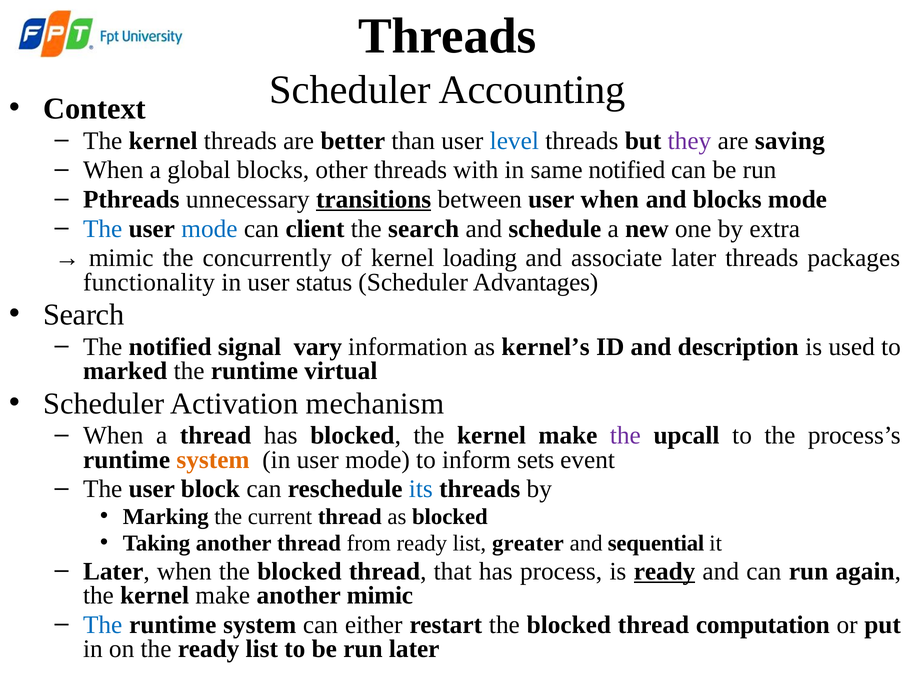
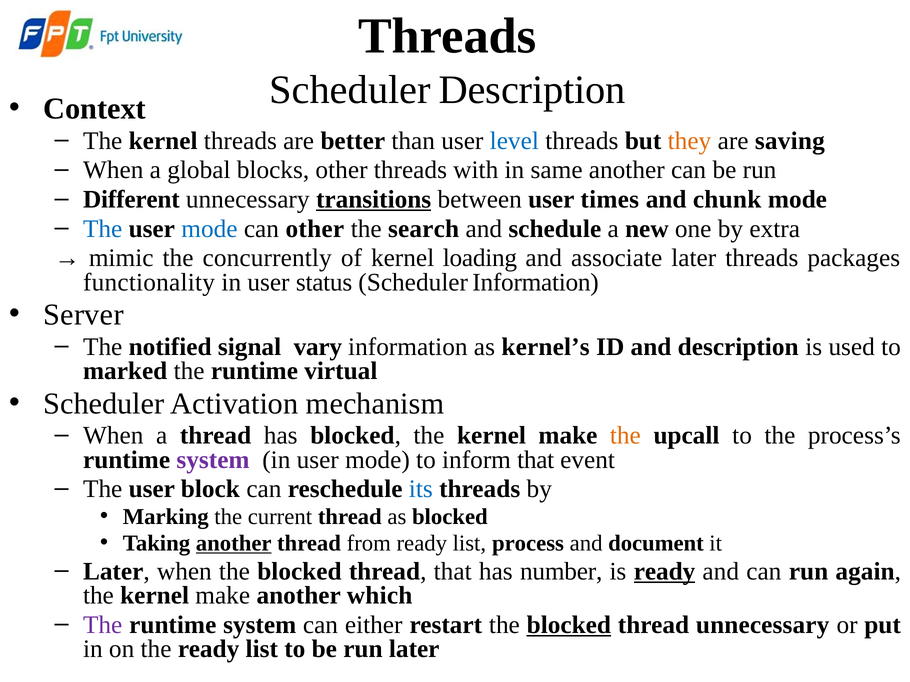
Scheduler Accounting: Accounting -> Description (532, 90)
they colour: purple -> orange (689, 141)
same notified: notified -> another (627, 170)
Pthreads: Pthreads -> Different (131, 199)
user when: when -> times (610, 199)
and blocks: blocks -> chunk (727, 199)
can client: client -> other (315, 229)
Scheduler Advantages: Advantages -> Information (536, 282)
Search: Search -> Server (83, 315)
the colour: purple -> orange (625, 436)
system colour: orange -> purple (213, 460)
inform sets: sets -> that (536, 460)
another underline: none -> present (234, 544)
greater: greater -> process (528, 544)
sequential: sequential -> document (656, 544)
process: process -> number (561, 572)
another mimic: mimic -> which (380, 596)
The colour: blue -> purple (103, 625)
blocked underline: none -> present (569, 625)
thread computation: computation -> unnecessary (763, 625)
